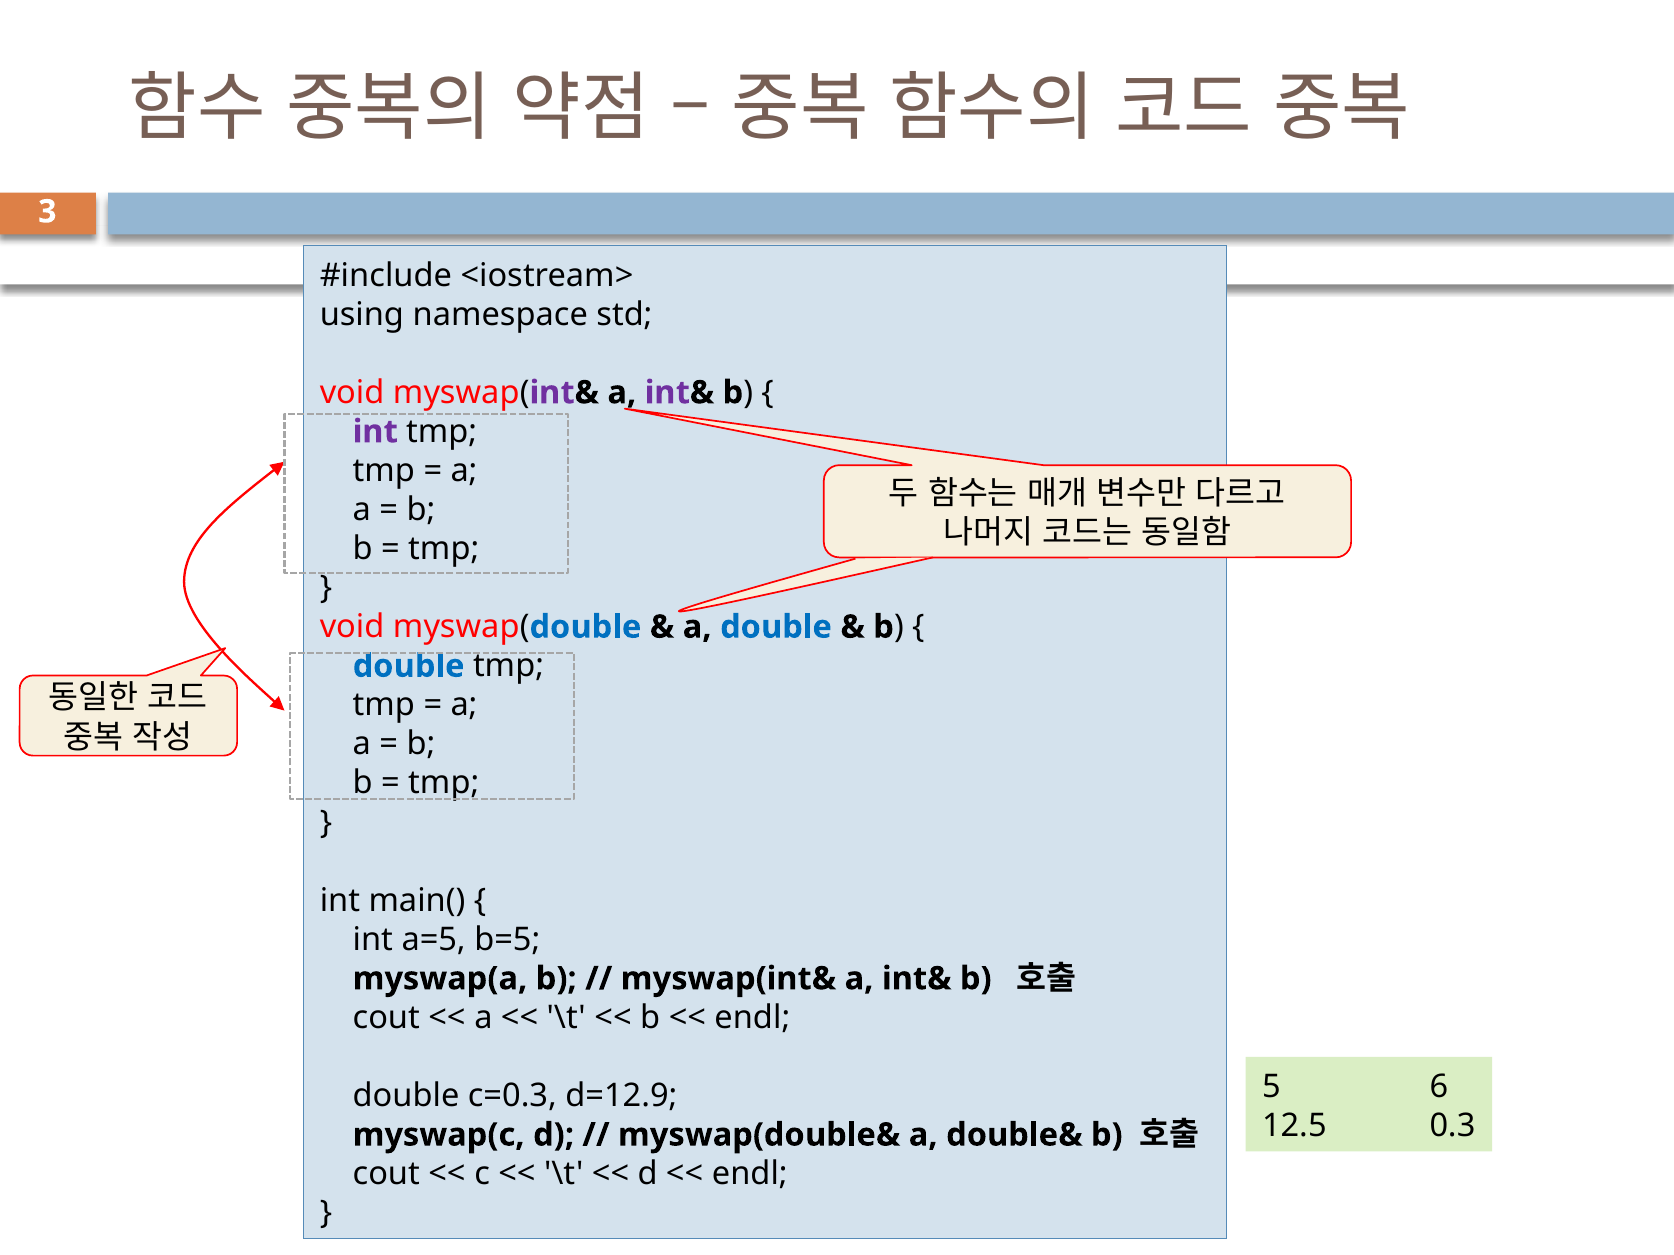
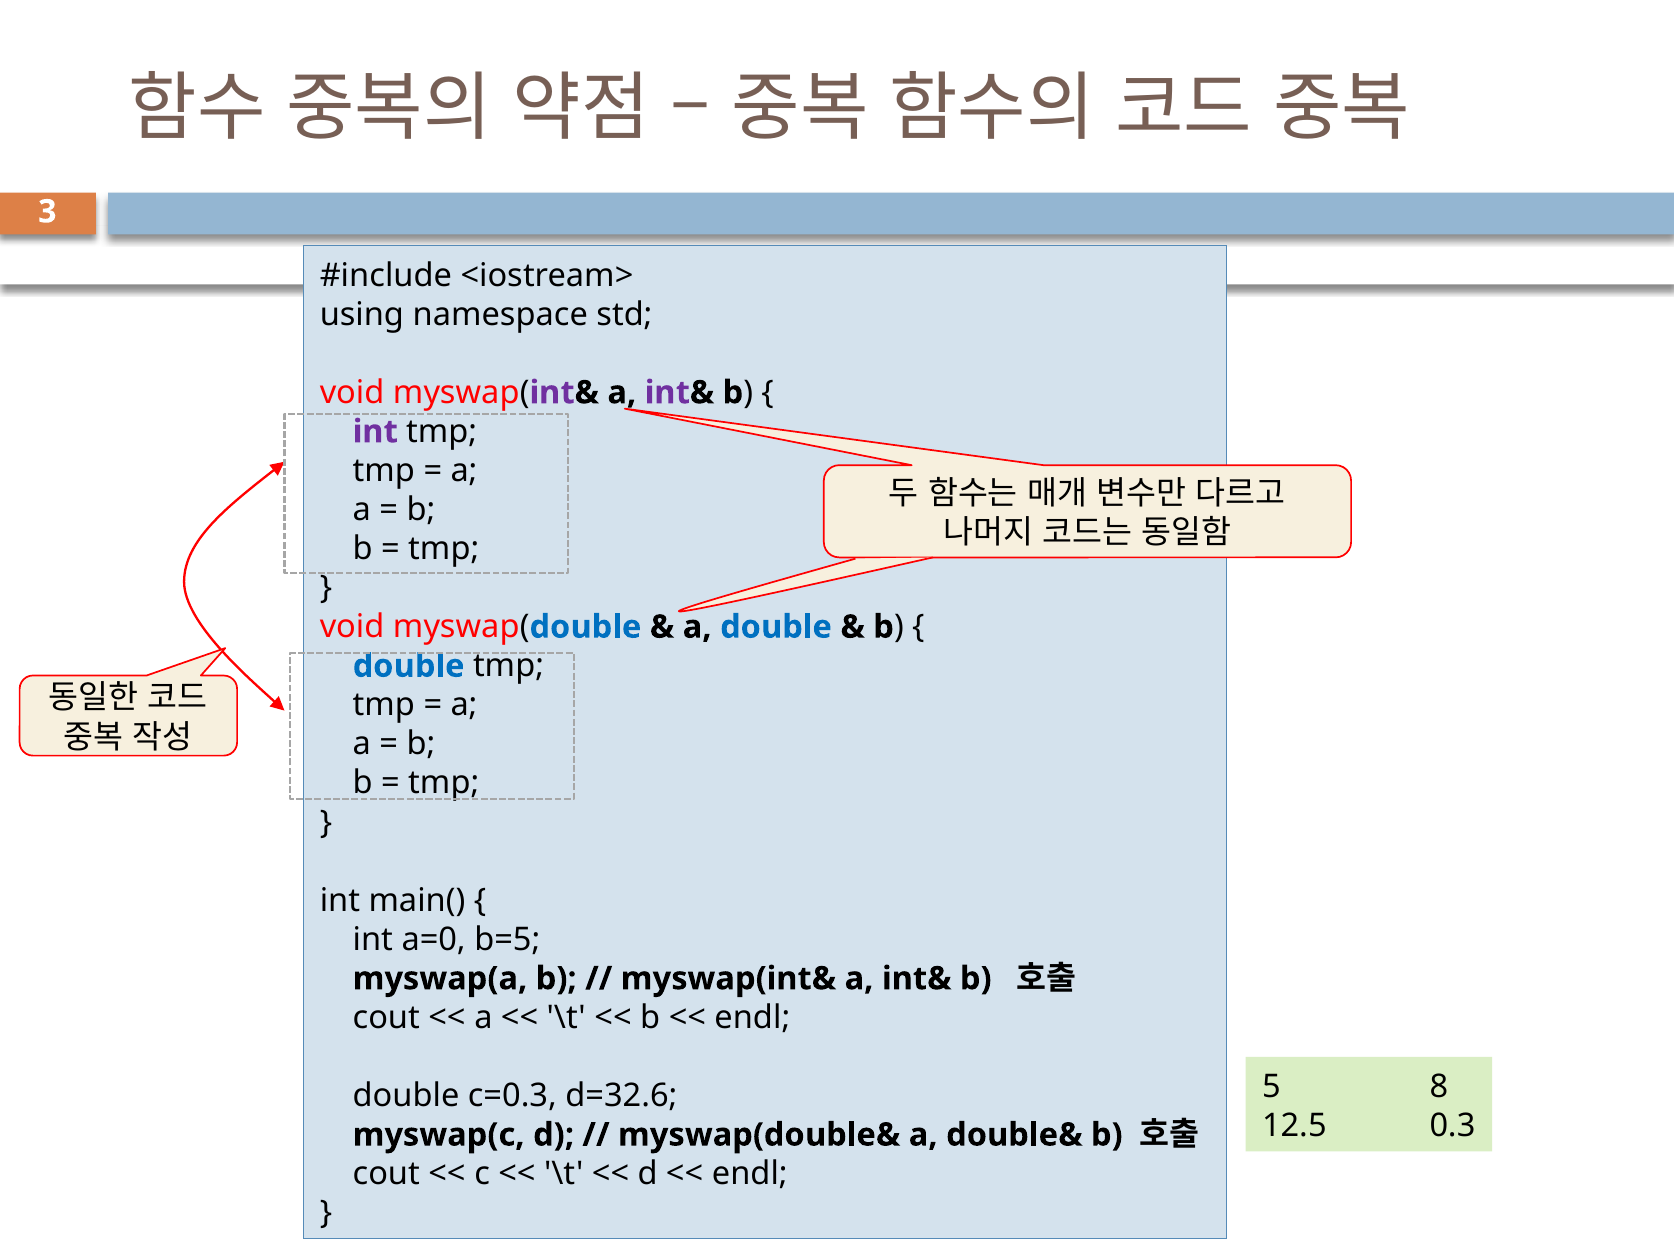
a=5: a=5 -> a=0 (434, 940)
6: 6 -> 8 (1439, 1087)
d=12.9: d=12.9 -> d=32.6 (621, 1096)
